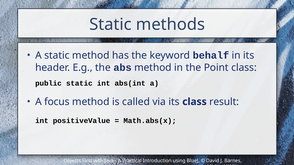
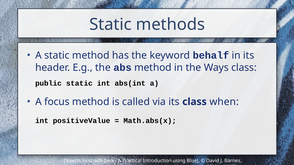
Point: Point -> Ways (216, 68)
result: result -> when (224, 102)
